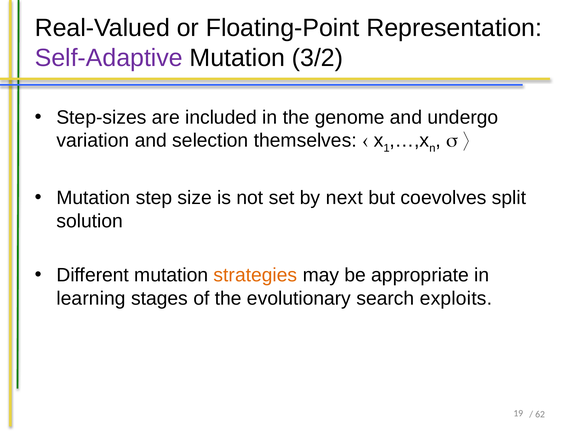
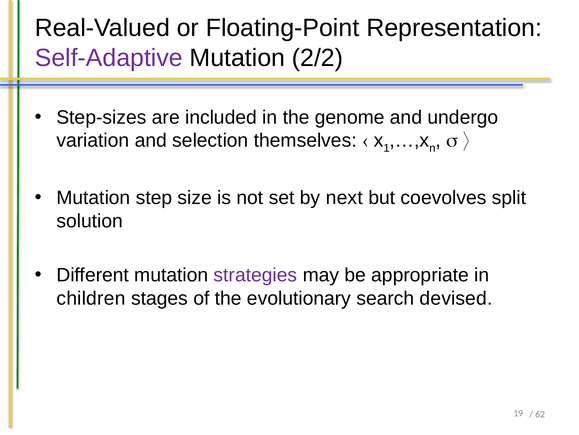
3/2: 3/2 -> 2/2 (318, 58)
strategies colour: orange -> purple (255, 275)
learning: learning -> children (91, 298)
exploits: exploits -> devised (456, 298)
